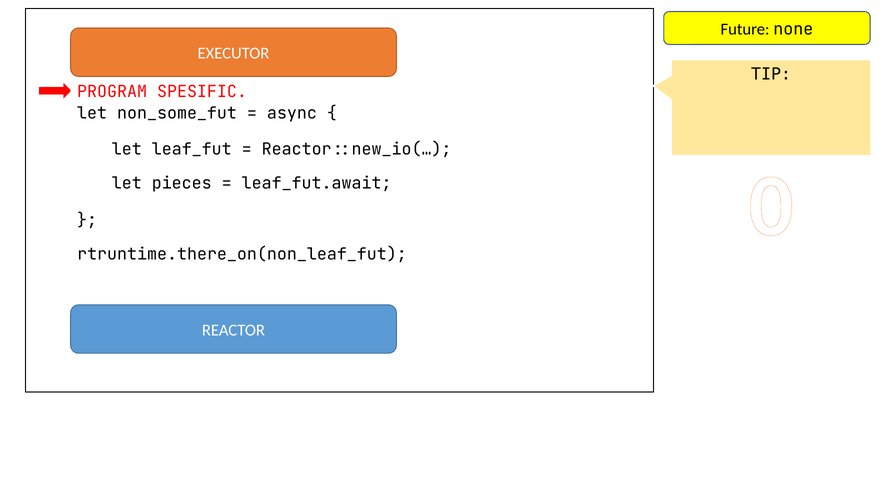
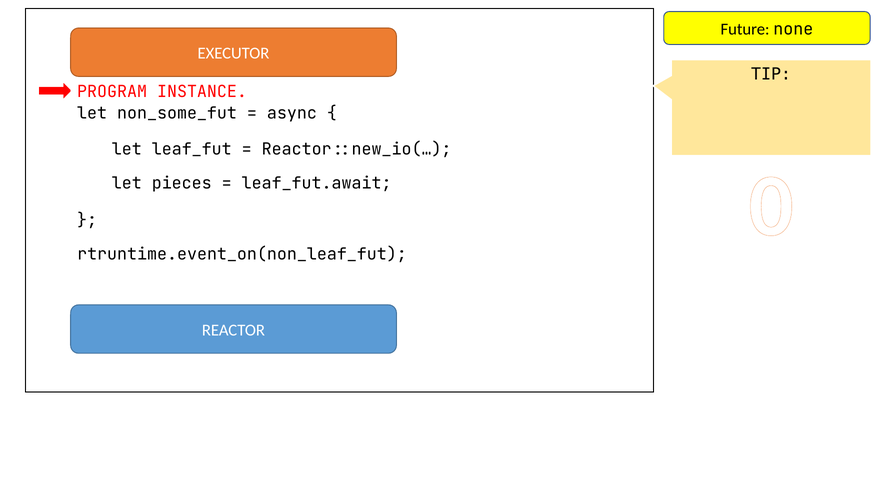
SPESIFIC: SPESIFIC -> INSTANCE (202, 92)
rtruntime.there_on(non_leaf_fut: rtruntime.there_on(non_leaf_fut -> rtruntime.event_on(non_leaf_fut (242, 254)
